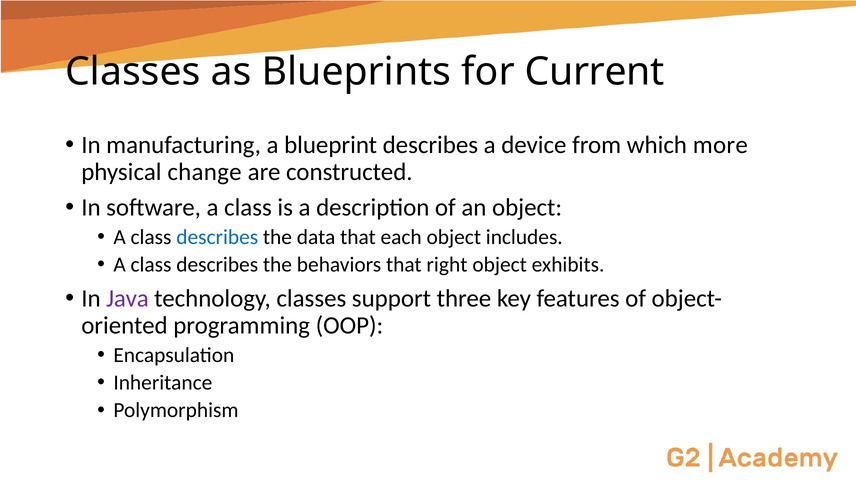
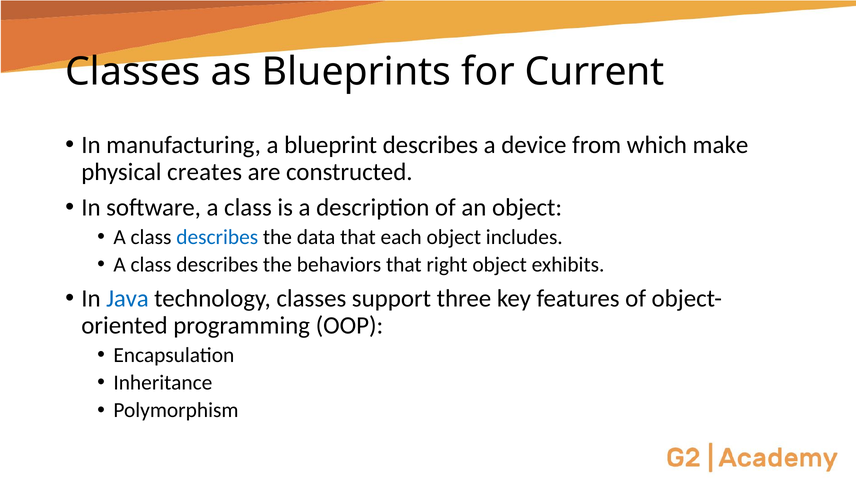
more: more -> make (720, 145)
change: change -> creates (205, 172)
Java colour: purple -> blue (127, 298)
